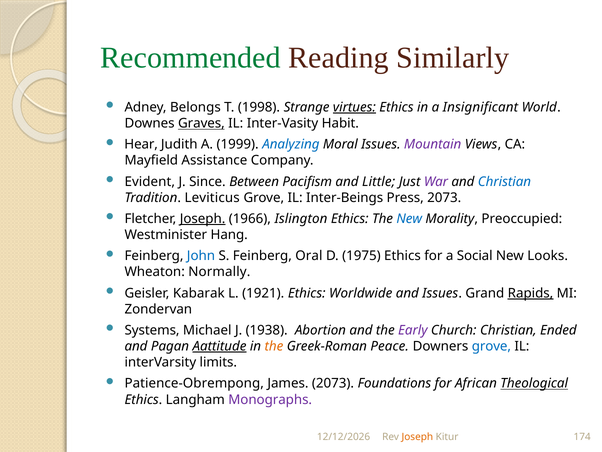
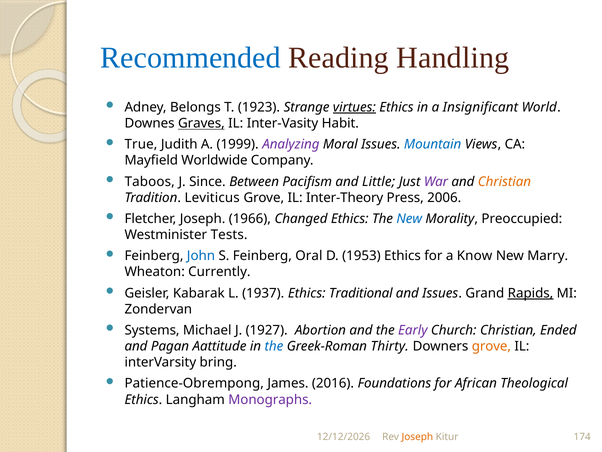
Recommended colour: green -> blue (191, 58)
Similarly: Similarly -> Handling (453, 58)
1998: 1998 -> 1923 (259, 107)
Hear: Hear -> True (141, 144)
Analyzing colour: blue -> purple (291, 144)
Mountain colour: purple -> blue (433, 144)
Assistance: Assistance -> Worldwide (214, 160)
Evident: Evident -> Taboos (150, 181)
Christian colour: blue -> orange (504, 181)
Inter-Beings: Inter-Beings -> Inter-Theory (345, 198)
Press 2073: 2073 -> 2006 (444, 198)
Joseph underline: present -> none (203, 219)
Islington: Islington -> Changed (301, 219)
Hang: Hang -> Tests (229, 235)
1975: 1975 -> 1953 (361, 256)
Social: Social -> Know (475, 256)
Looks: Looks -> Marry (548, 256)
Normally: Normally -> Currently (219, 272)
1921: 1921 -> 1937 (263, 293)
Worldwide: Worldwide -> Traditional (361, 293)
1938: 1938 -> 1927 (267, 330)
Aattitude underline: present -> none (220, 346)
the colour: orange -> blue (274, 346)
Peace: Peace -> Thirty (390, 346)
grove colour: blue -> orange (491, 346)
limits: limits -> bring (218, 362)
James 2073: 2073 -> 2016 (333, 383)
Theological underline: present -> none (534, 383)
